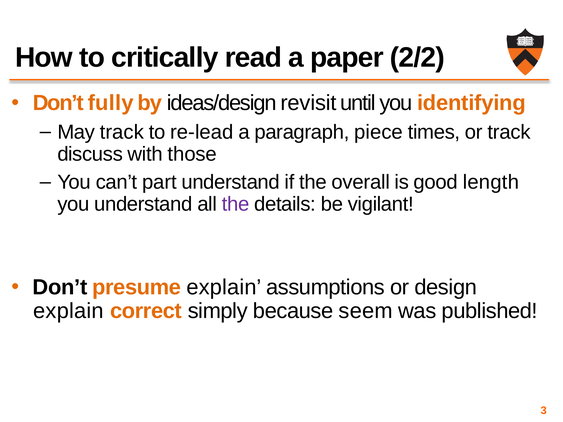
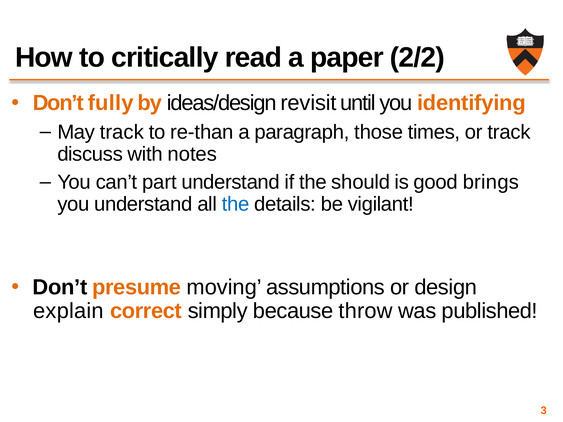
re-lead: re-lead -> re-than (202, 132)
piece: piece -> those (379, 132)
those: those -> notes (192, 154)
overall: overall -> should (361, 182)
length: length -> brings (491, 182)
the colour: purple -> blue (236, 204)
presume explain: explain -> moving (224, 287)
seem: seem -> throw (366, 311)
